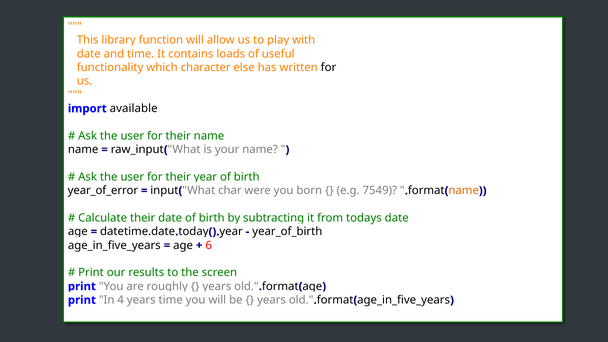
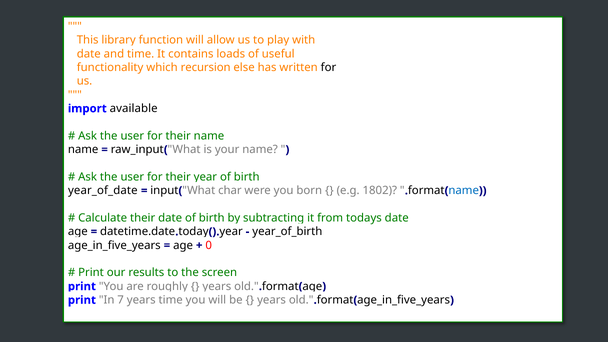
character: character -> recursion (206, 67)
year_of_error: year_of_error -> year_of_date (103, 191)
7549: 7549 -> 1802 (380, 191)
name colour: orange -> blue (464, 191)
6: 6 -> 0 (209, 245)
4: 4 -> 7 (121, 300)
